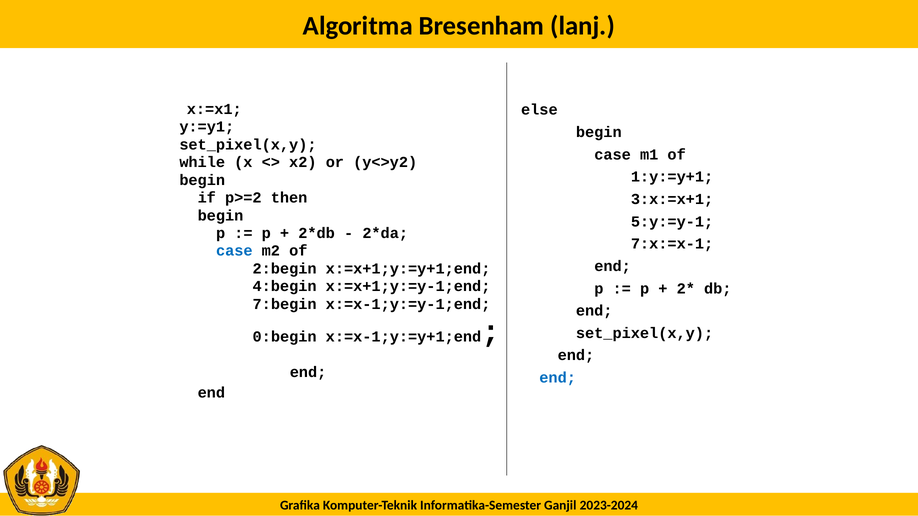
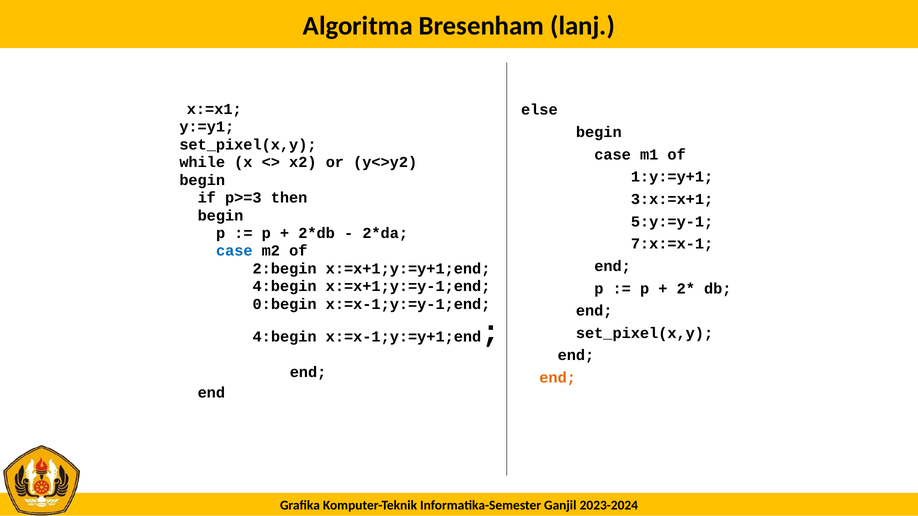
p>=2: p>=2 -> p>=3 (243, 198)
7:begin: 7:begin -> 0:begin (285, 304)
0:begin: 0:begin -> 4:begin (285, 337)
end colour: blue -> orange (558, 378)
